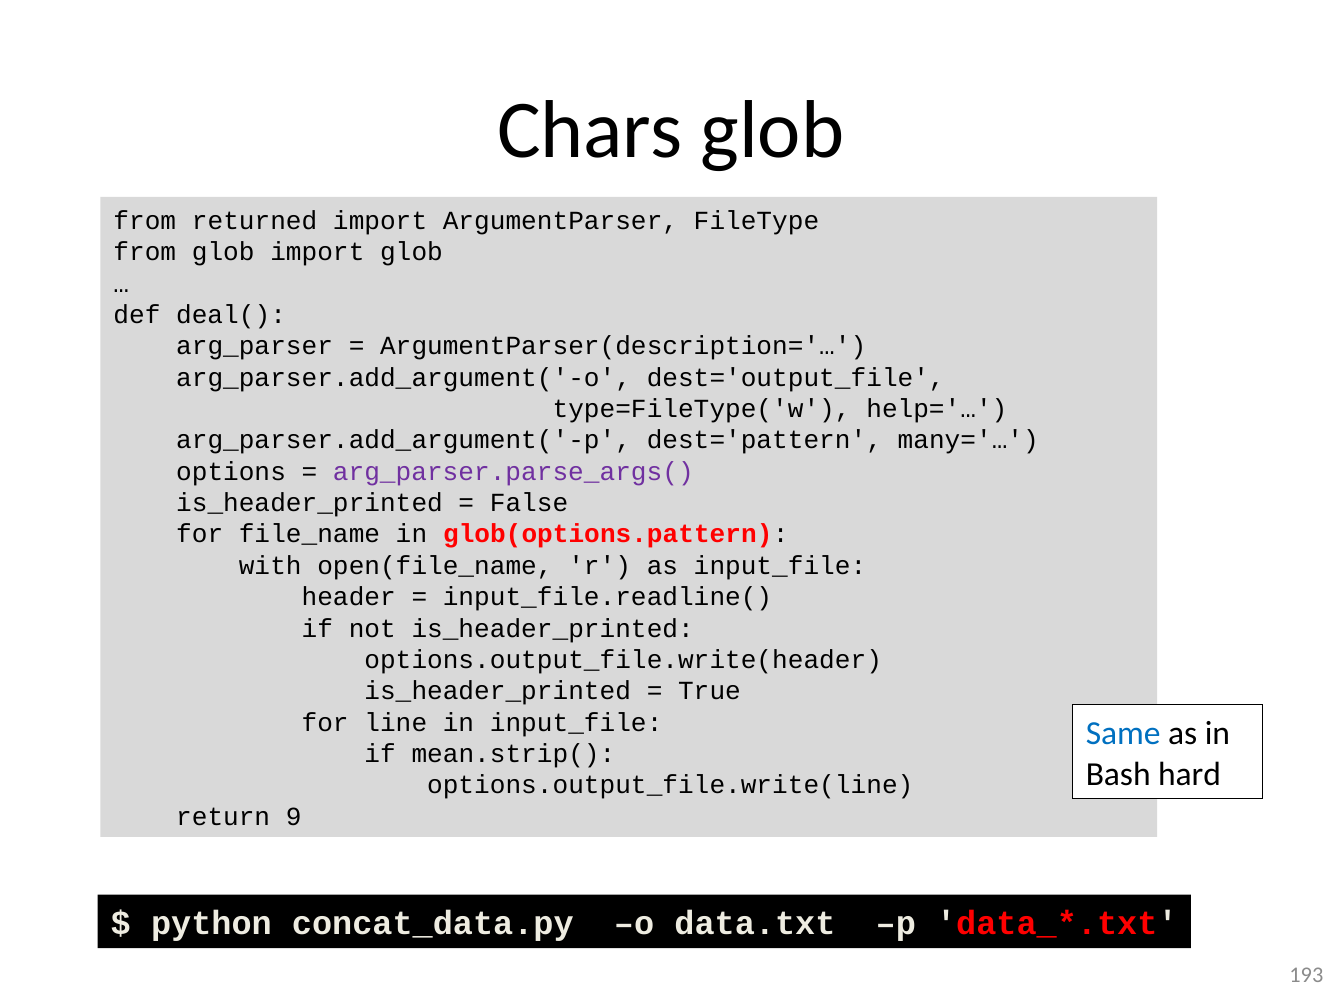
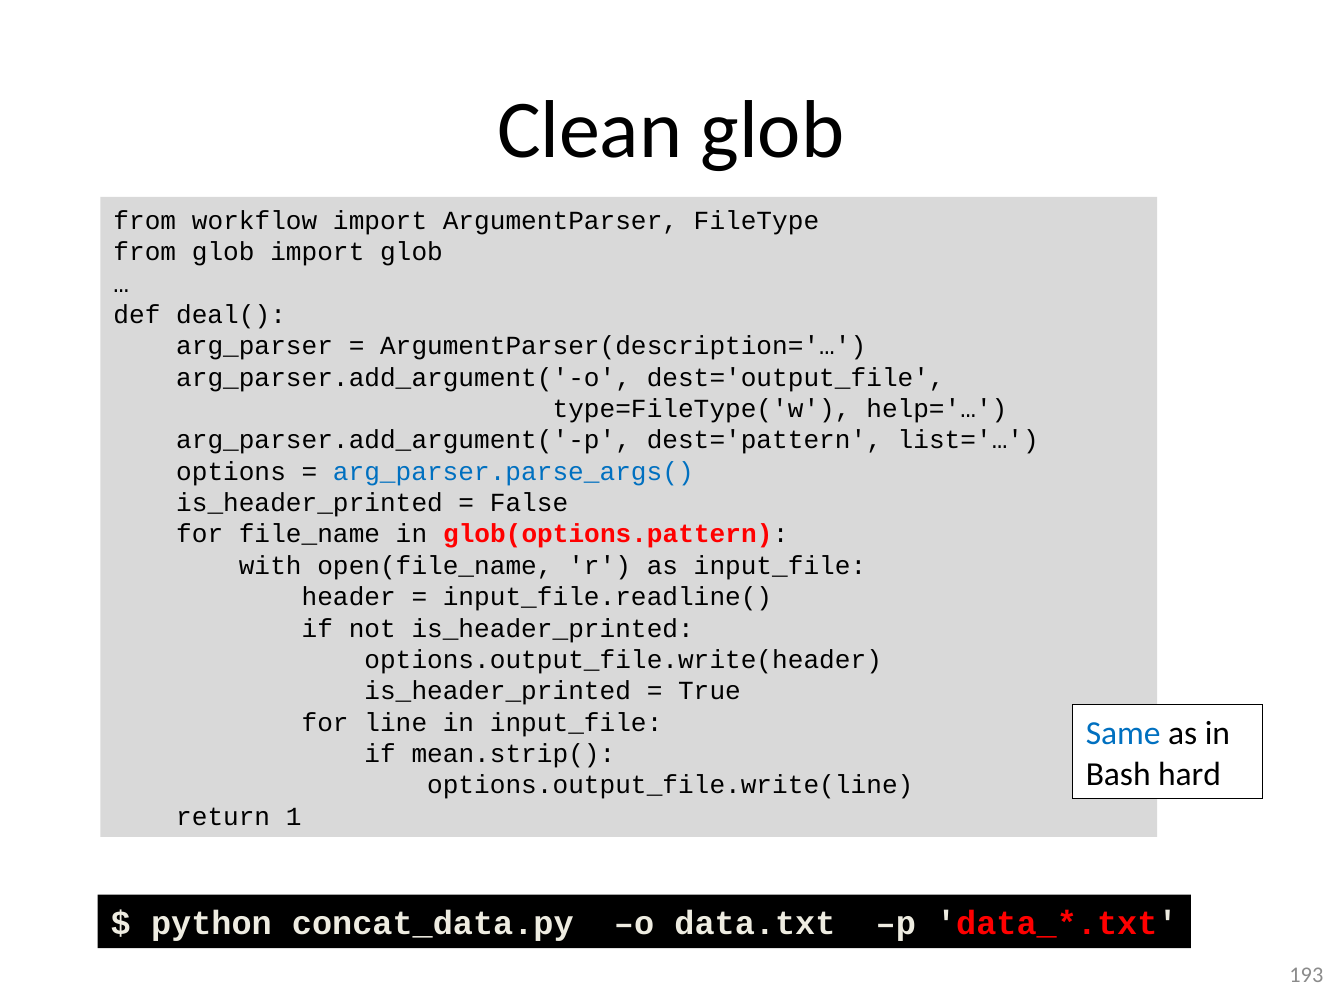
Chars: Chars -> Clean (590, 130)
returned: returned -> workflow (255, 221)
many='…: many='… -> list='… (968, 440)
arg_parser.parse_args( colour: purple -> blue (513, 471)
9: 9 -> 1 (294, 816)
